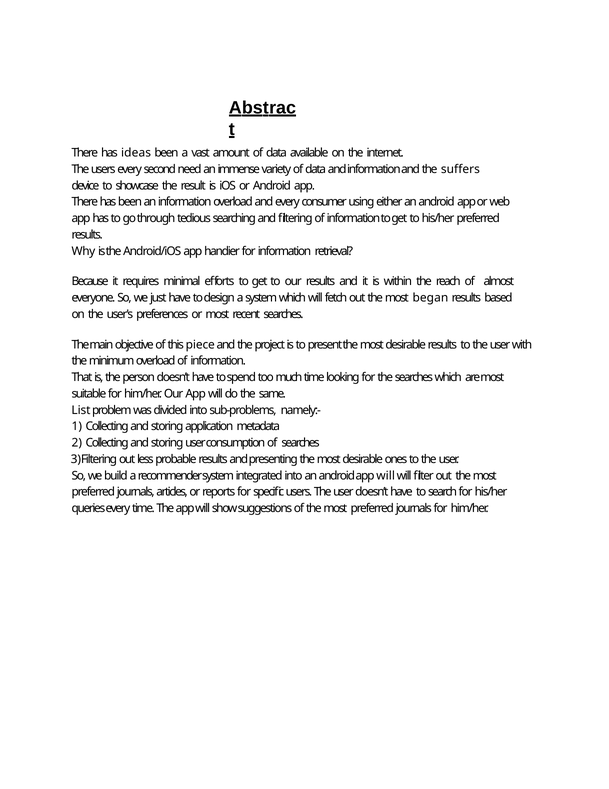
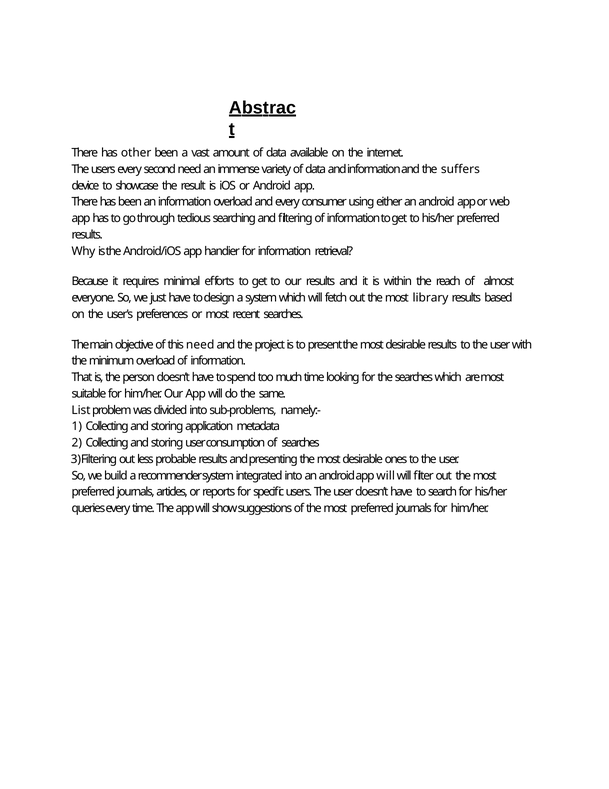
ideas: ideas -> other (136, 153)
began: began -> library (430, 298)
this piece: piece -> need (200, 344)
